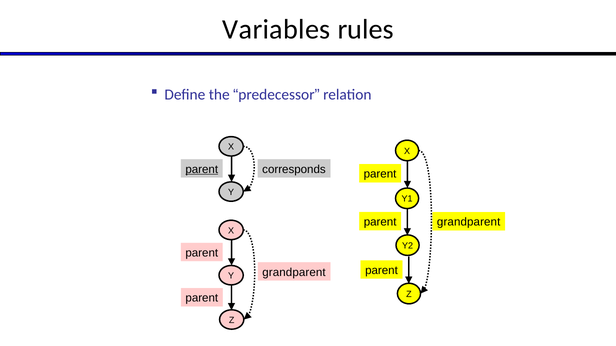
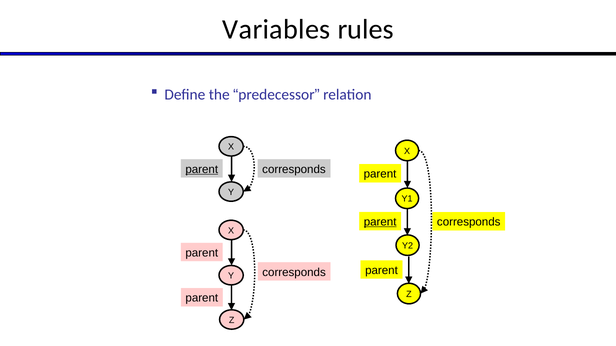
parent underline: none -> present (380, 222)
grandparent: grandparent -> corresponds (469, 222)
grandparent: grandparent -> corresponds (294, 273)
